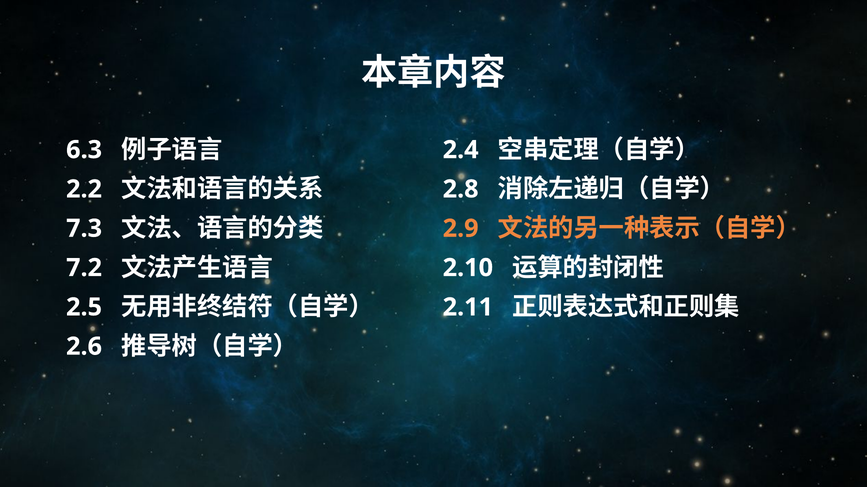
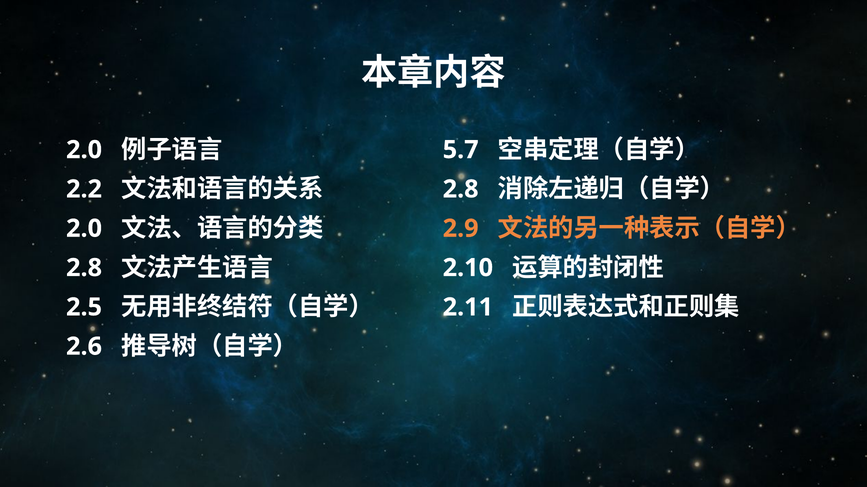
6.3: 6.3 -> 2.0 (84, 150)
2.4: 2.4 -> 5.7 (461, 150)
7.3: 7.3 -> 2.0 (84, 229)
7.2: 7.2 -> 2.8 (84, 268)
